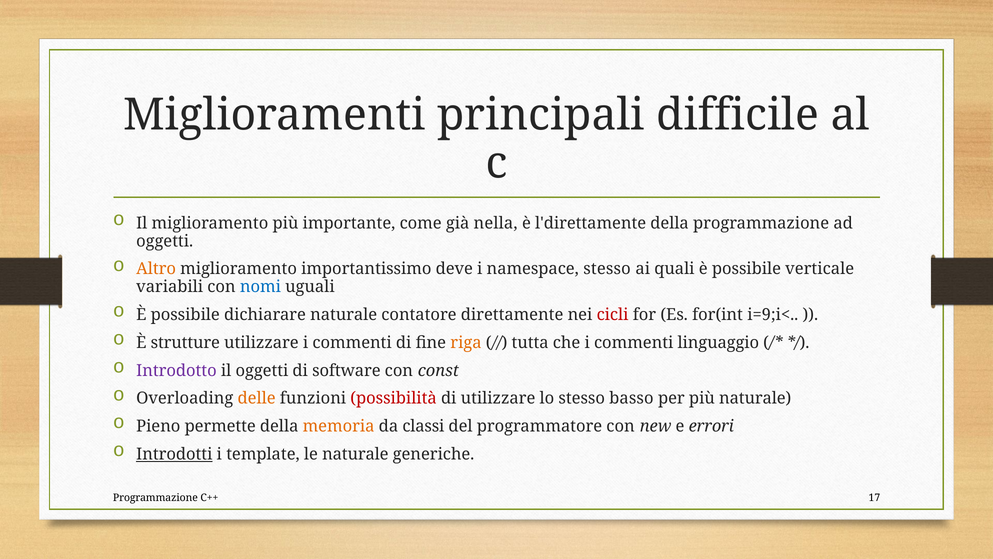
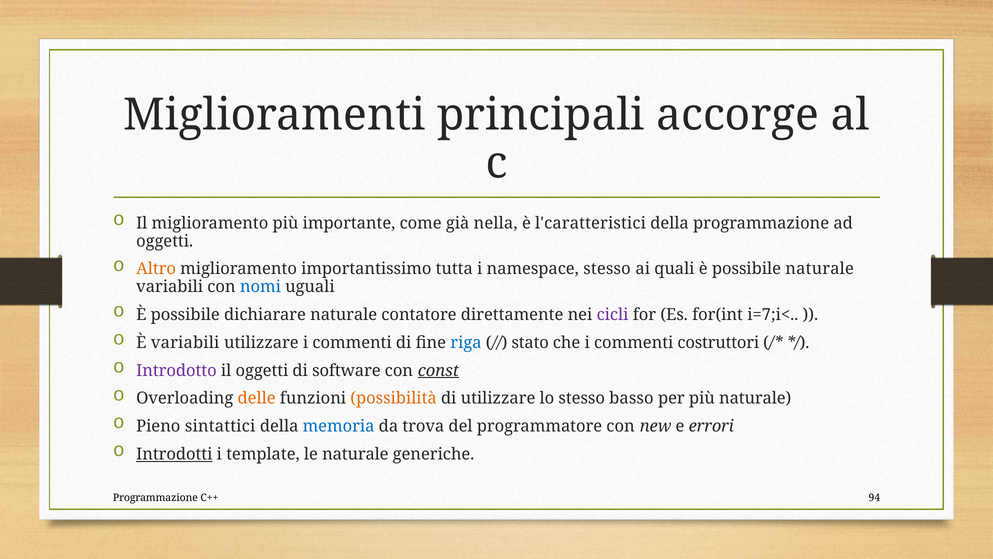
difficile: difficile -> accorge (738, 115)
l'direttamente: l'direttamente -> l'caratteristici (591, 223)
deve: deve -> tutta (454, 269)
possibile verticale: verticale -> naturale (820, 269)
cicli colour: red -> purple (613, 315)
i=9;i<: i=9;i< -> i=7;i< (773, 315)
È strutture: strutture -> variabili (185, 342)
riga colour: orange -> blue (466, 342)
tutta: tutta -> stato (530, 342)
linguaggio: linguaggio -> costruttori (718, 342)
const underline: none -> present (438, 370)
possibilità colour: red -> orange (394, 398)
permette: permette -> sintattici (220, 426)
memoria colour: orange -> blue (339, 426)
classi: classi -> trova (423, 426)
17: 17 -> 94 (874, 497)
